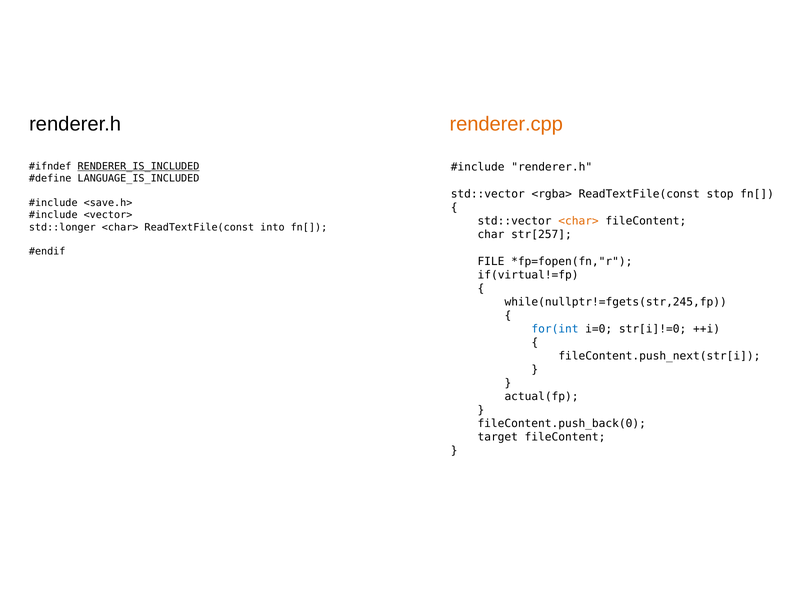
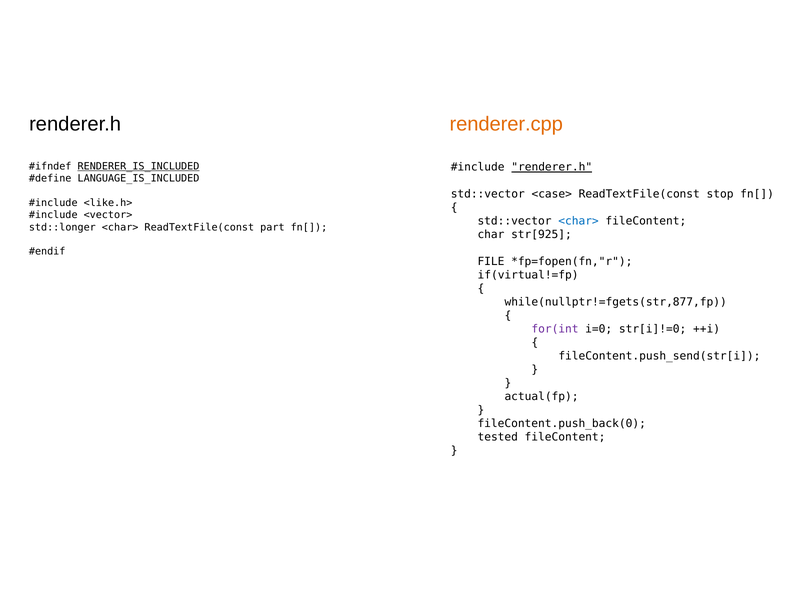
renderer.h underline: none -> present (552, 167)
<rgba>: <rgba> -> <case> (552, 194)
<save.h>: <save.h> -> <like.h> (108, 203)
<char> colour: orange -> blue (579, 221)
into: into -> part (272, 227)
str[257: str[257 -> str[925 (541, 235)
while(nullptr!=fgets(str,245,fp: while(nullptr!=fgets(str,245,fp -> while(nullptr!=fgets(str,877,fp (616, 302)
for(int colour: blue -> purple (555, 329)
fileContent.push_next(str[i: fileContent.push_next(str[i -> fileContent.push_send(str[i (659, 356)
target: target -> tested (498, 437)
